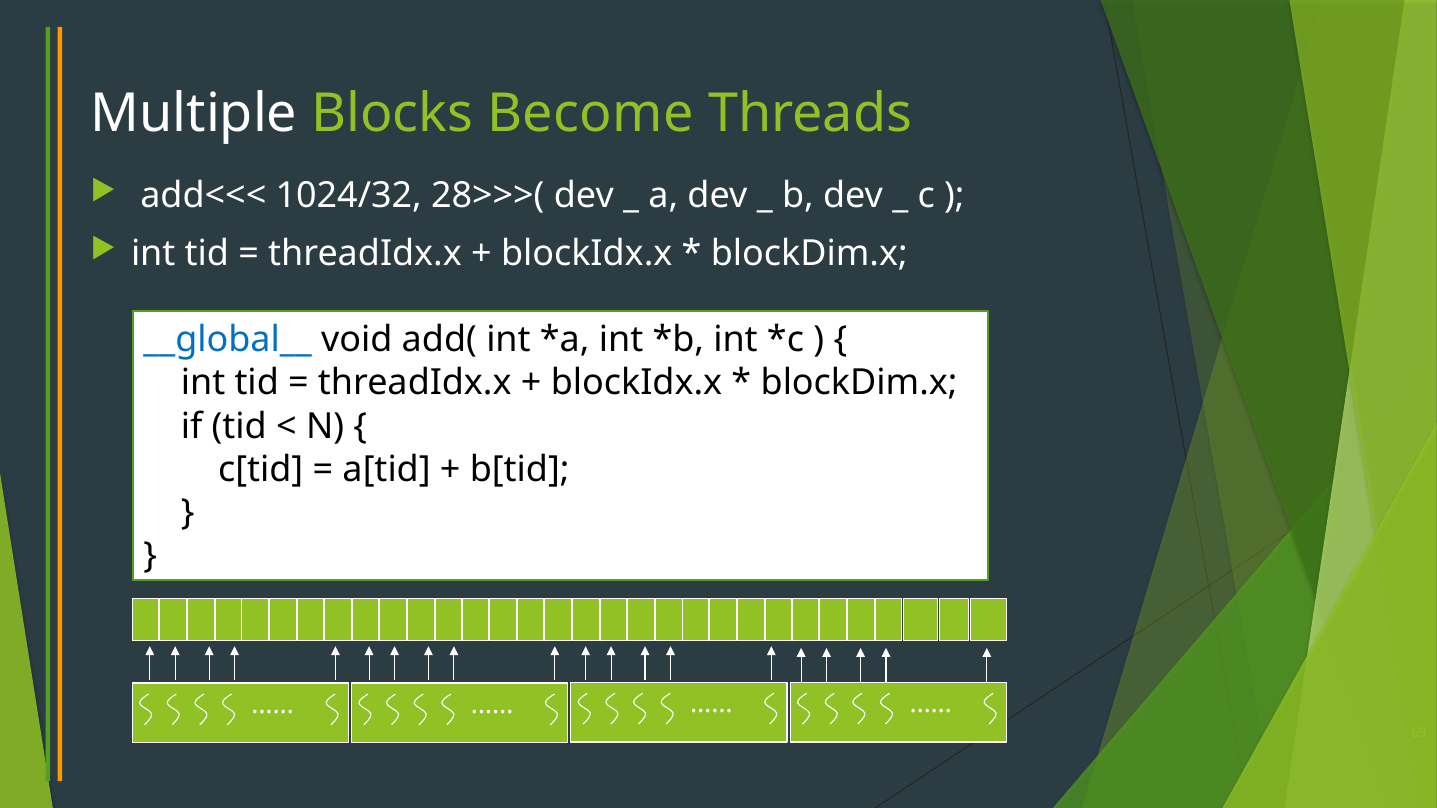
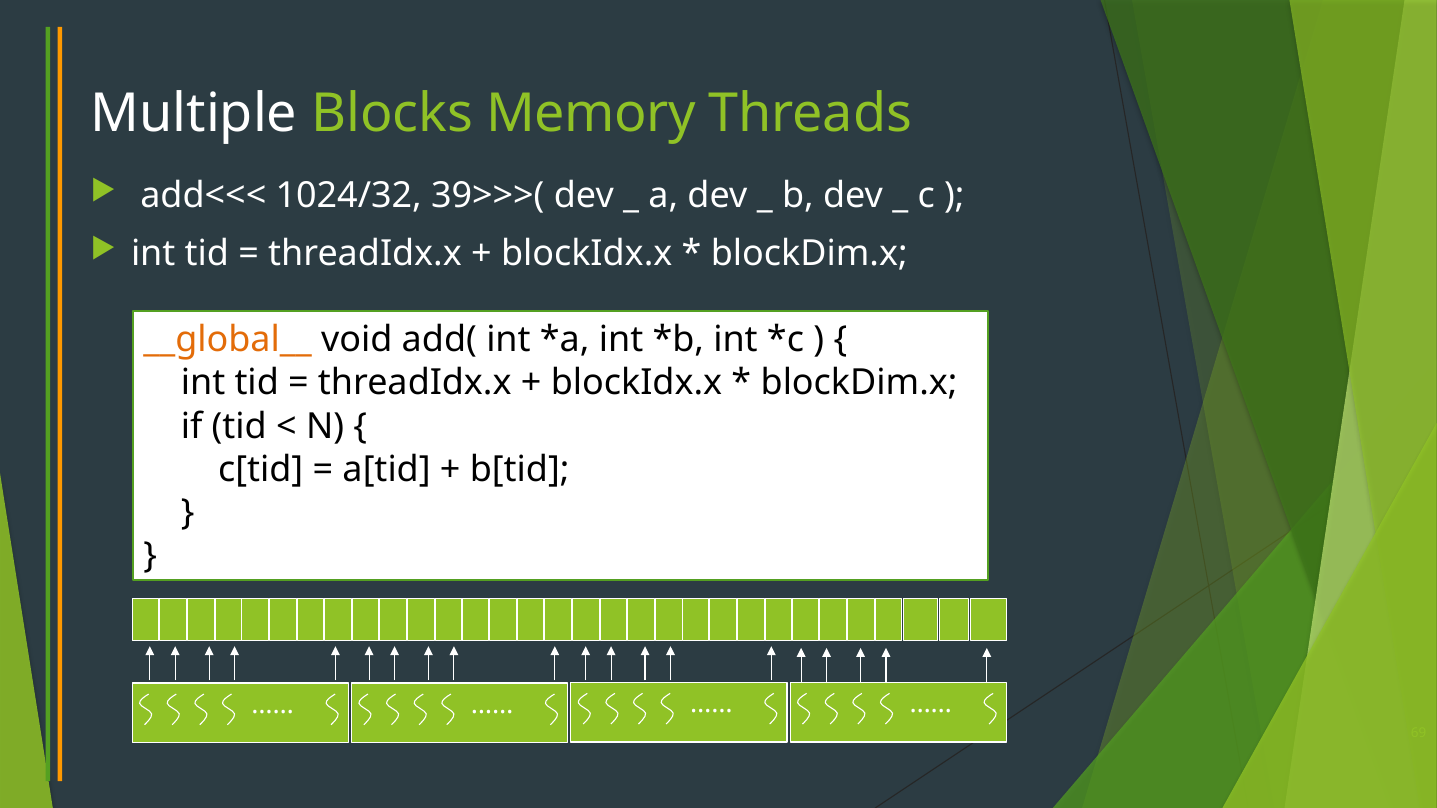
Become: Become -> Memory (591, 113)
28>>>(: 28>>>( -> 39>>>( (488, 196)
__global__ colour: blue -> orange (228, 340)
